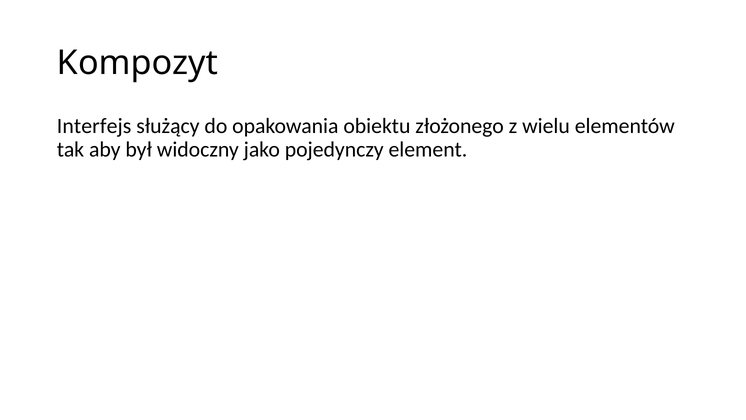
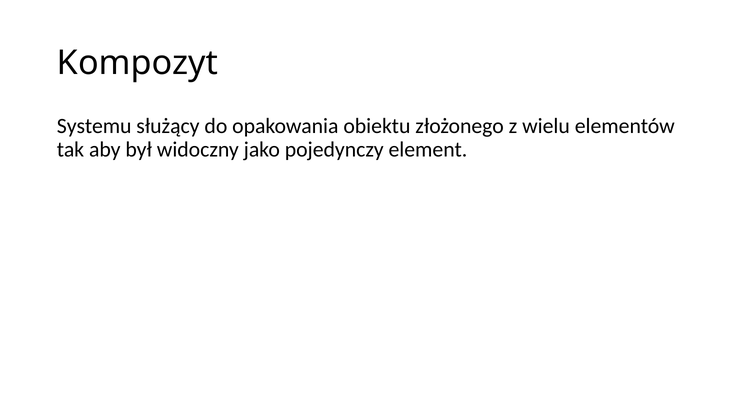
Interfejs: Interfejs -> Systemu (94, 126)
